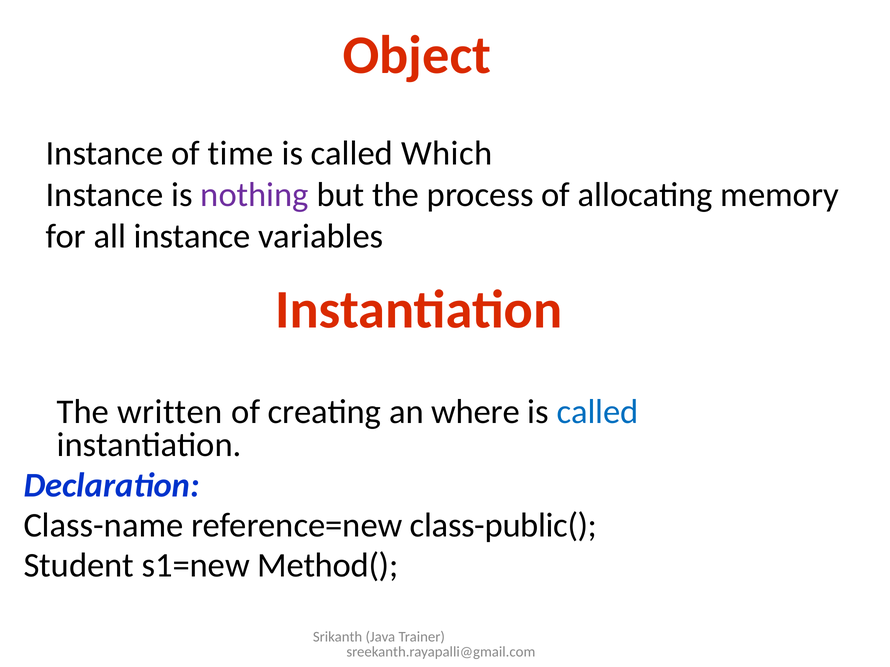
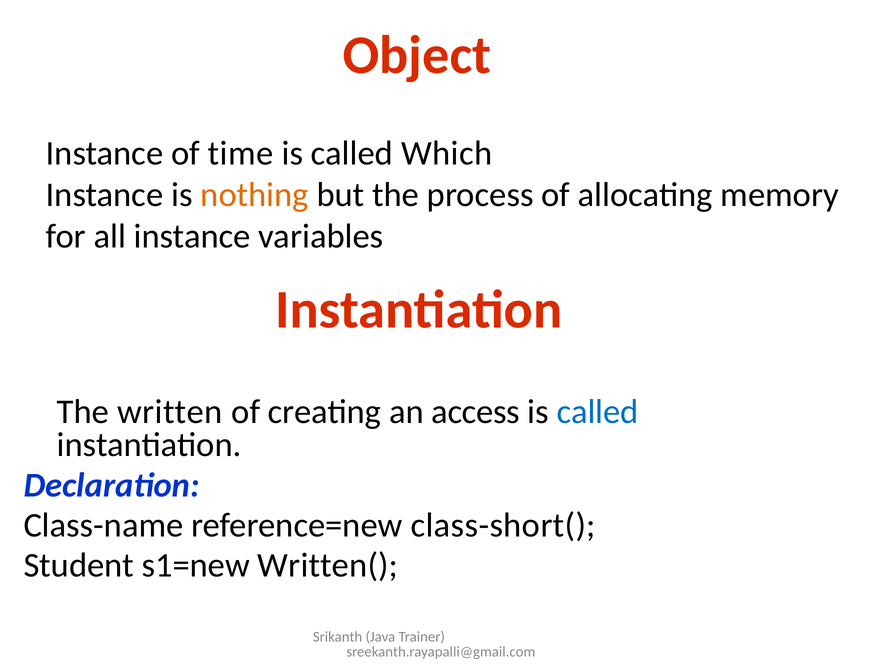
nothing colour: purple -> orange (255, 195)
where: where -> access (476, 412)
class-public(: class-public( -> class-short( (503, 526)
Method(: Method( -> Written( (328, 566)
